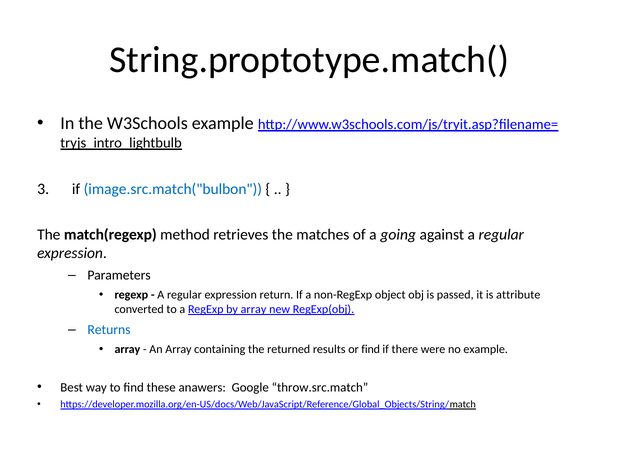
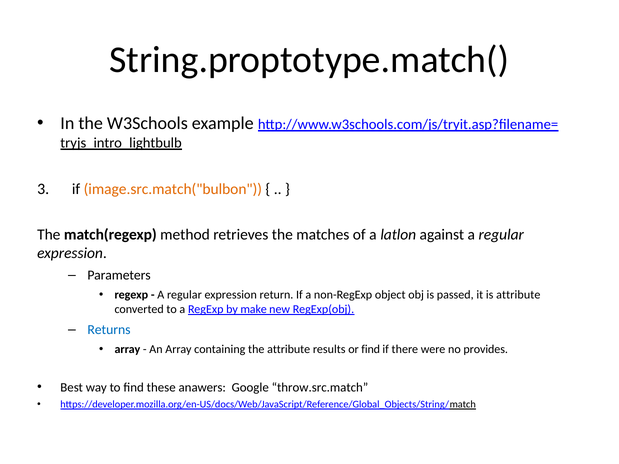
image.src.match("bulbon colour: blue -> orange (173, 189)
going: going -> latlon (398, 235)
by array: array -> make (254, 309)
the returned: returned -> attribute (289, 350)
no example: example -> provides (486, 350)
